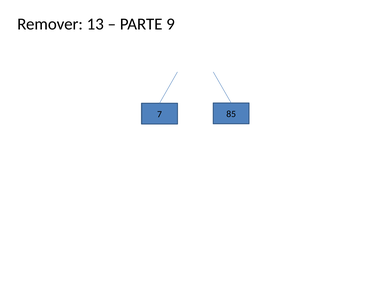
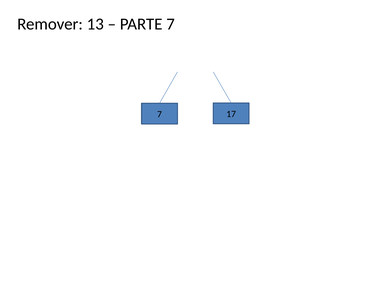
PARTE 9: 9 -> 7 (171, 24)
85: 85 -> 17 (231, 114)
